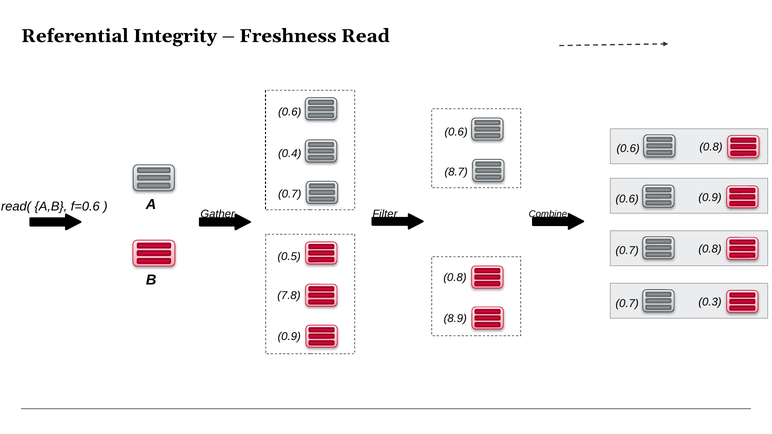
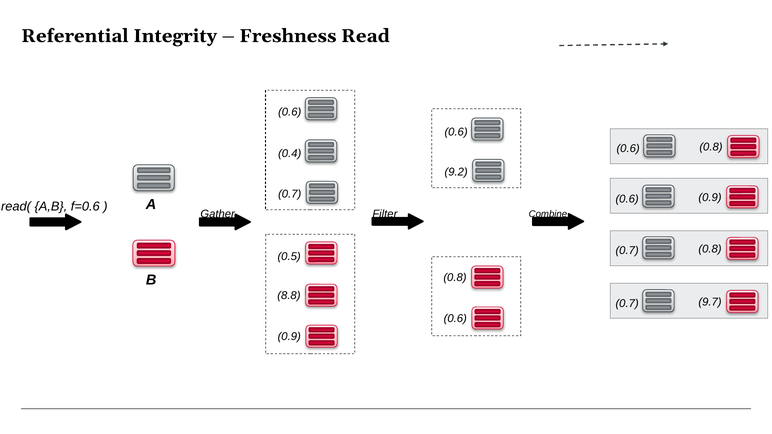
8.7: 8.7 -> 9.2 (456, 172)
7.8: 7.8 -> 8.8 (289, 296)
0.3: 0.3 -> 9.7 (710, 302)
8.9: 8.9 -> 0.6 (455, 319)
